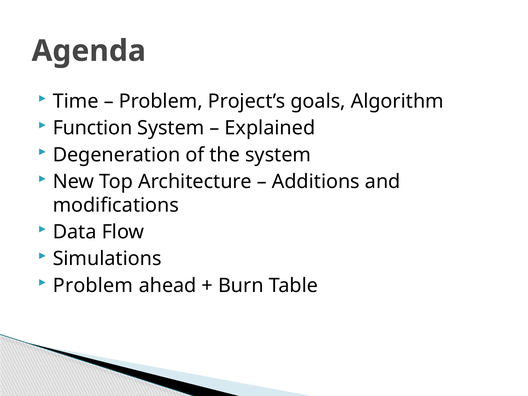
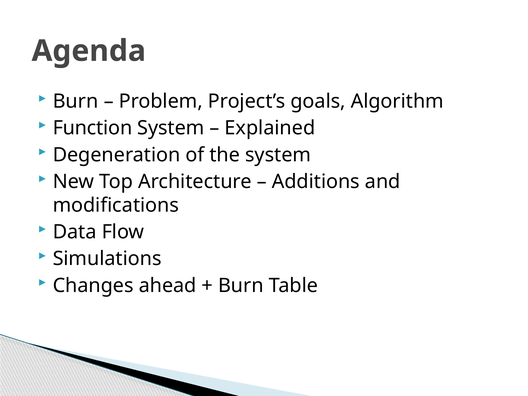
Time: Time -> Burn (76, 101)
Problem: Problem -> Changes (93, 285)
